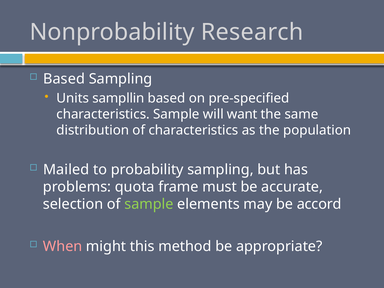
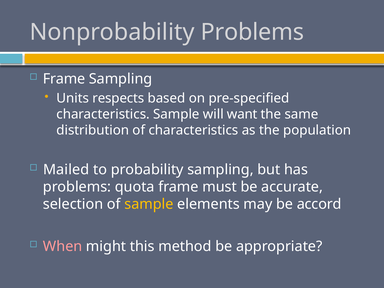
Nonprobability Research: Research -> Problems (252, 32)
Based: Based -> Frame (64, 79)
sampllin: sampllin -> respects (118, 98)
sample colour: light green -> yellow (149, 204)
